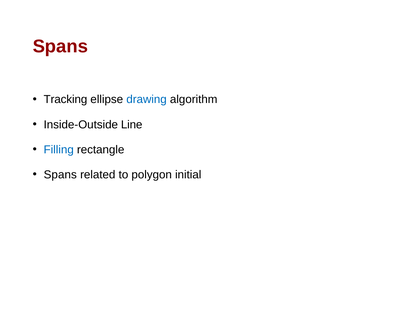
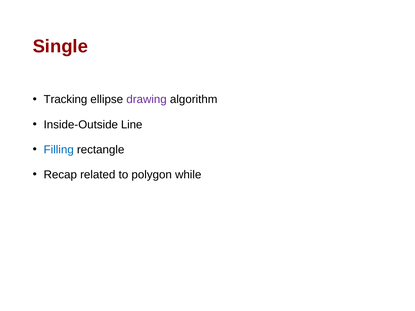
Spans: Spans -> Single (60, 47)
drawing colour: blue -> purple (147, 100)
Spans: Spans -> Recap (60, 175)
initial: initial -> while (188, 175)
